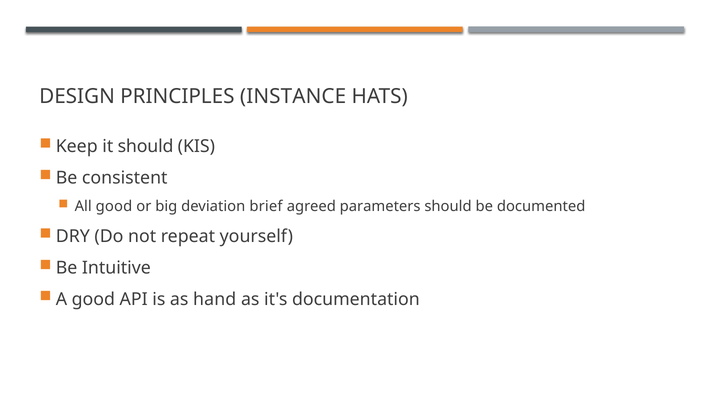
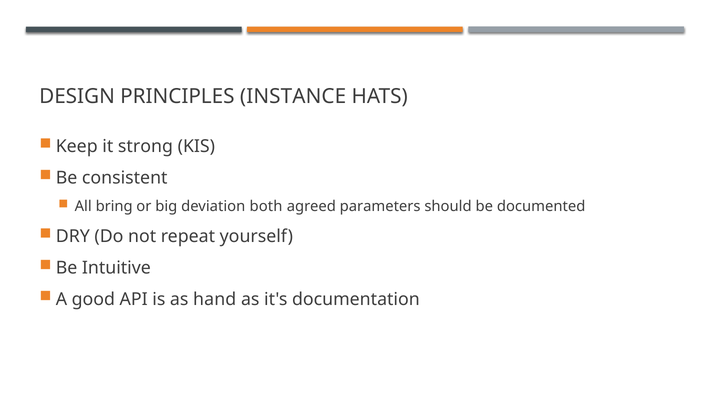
it should: should -> strong (145, 146)
All good: good -> bring (114, 206)
brief: brief -> both (266, 206)
